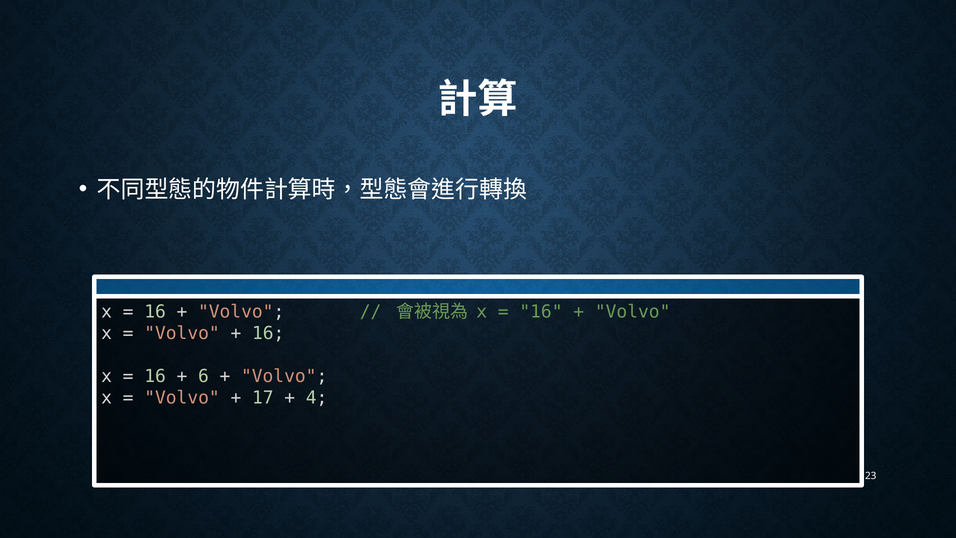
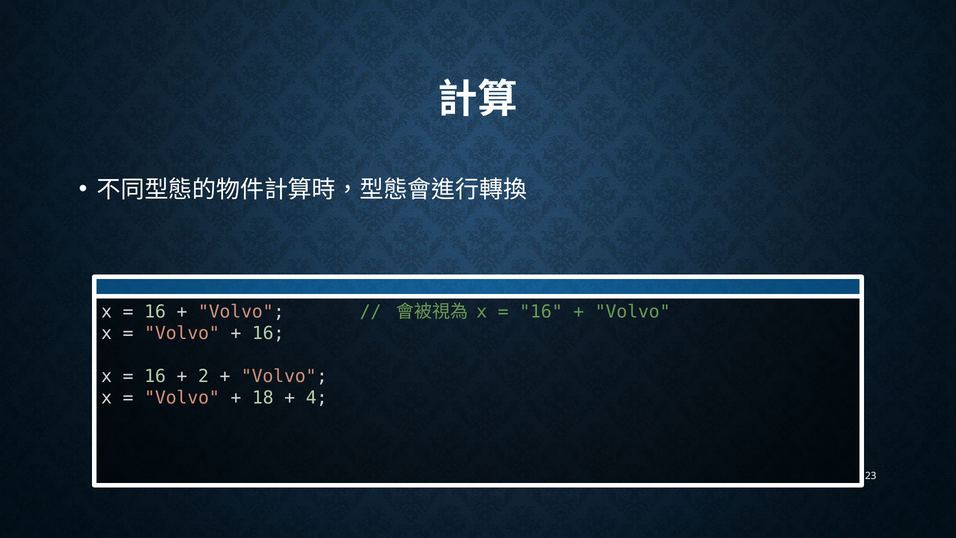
6: 6 -> 2 (203, 376)
17: 17 -> 18 (263, 398)
